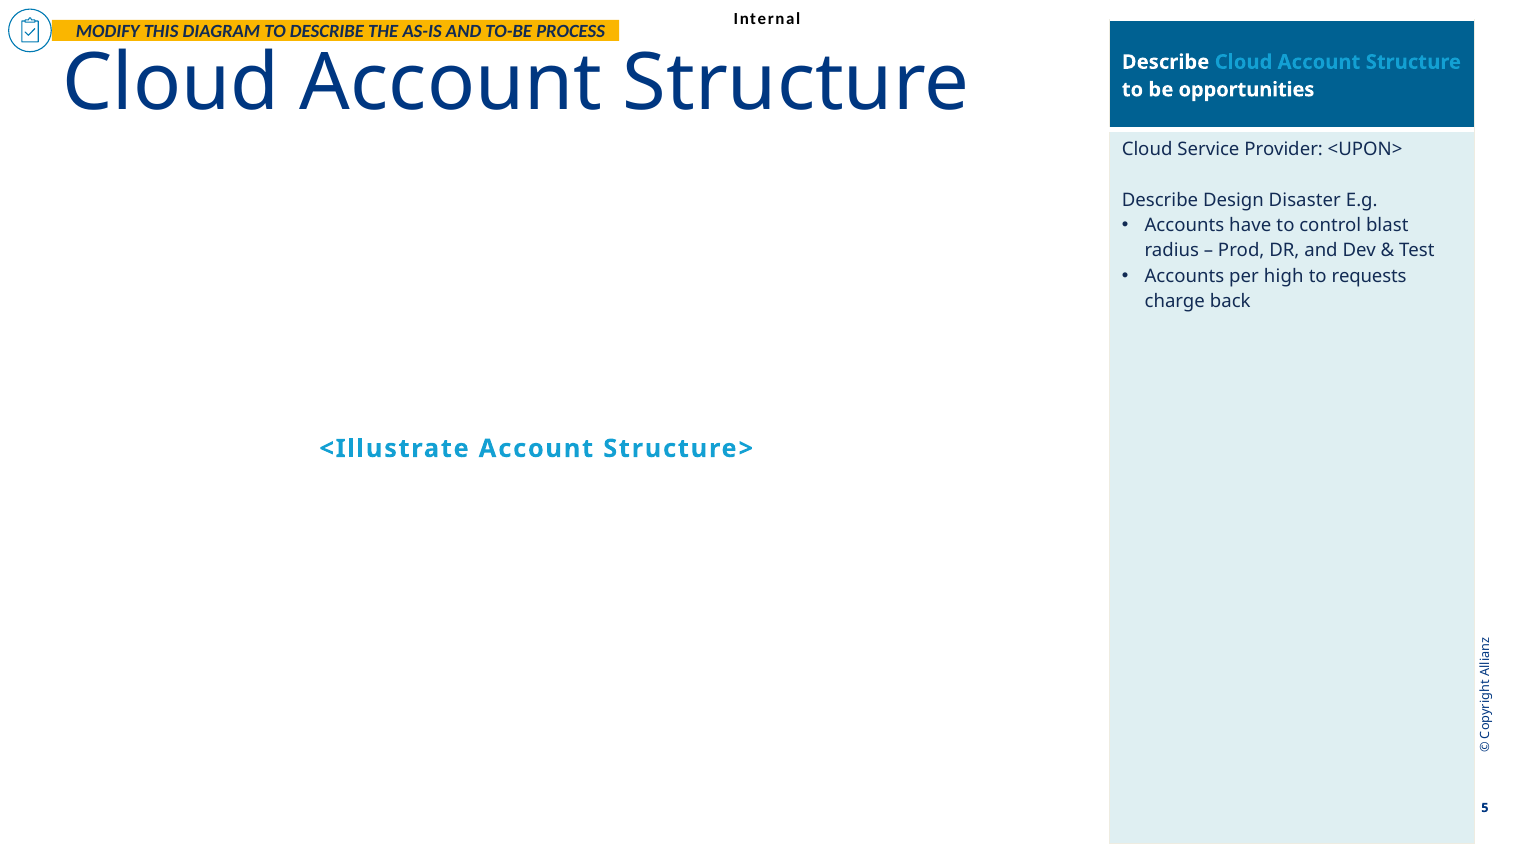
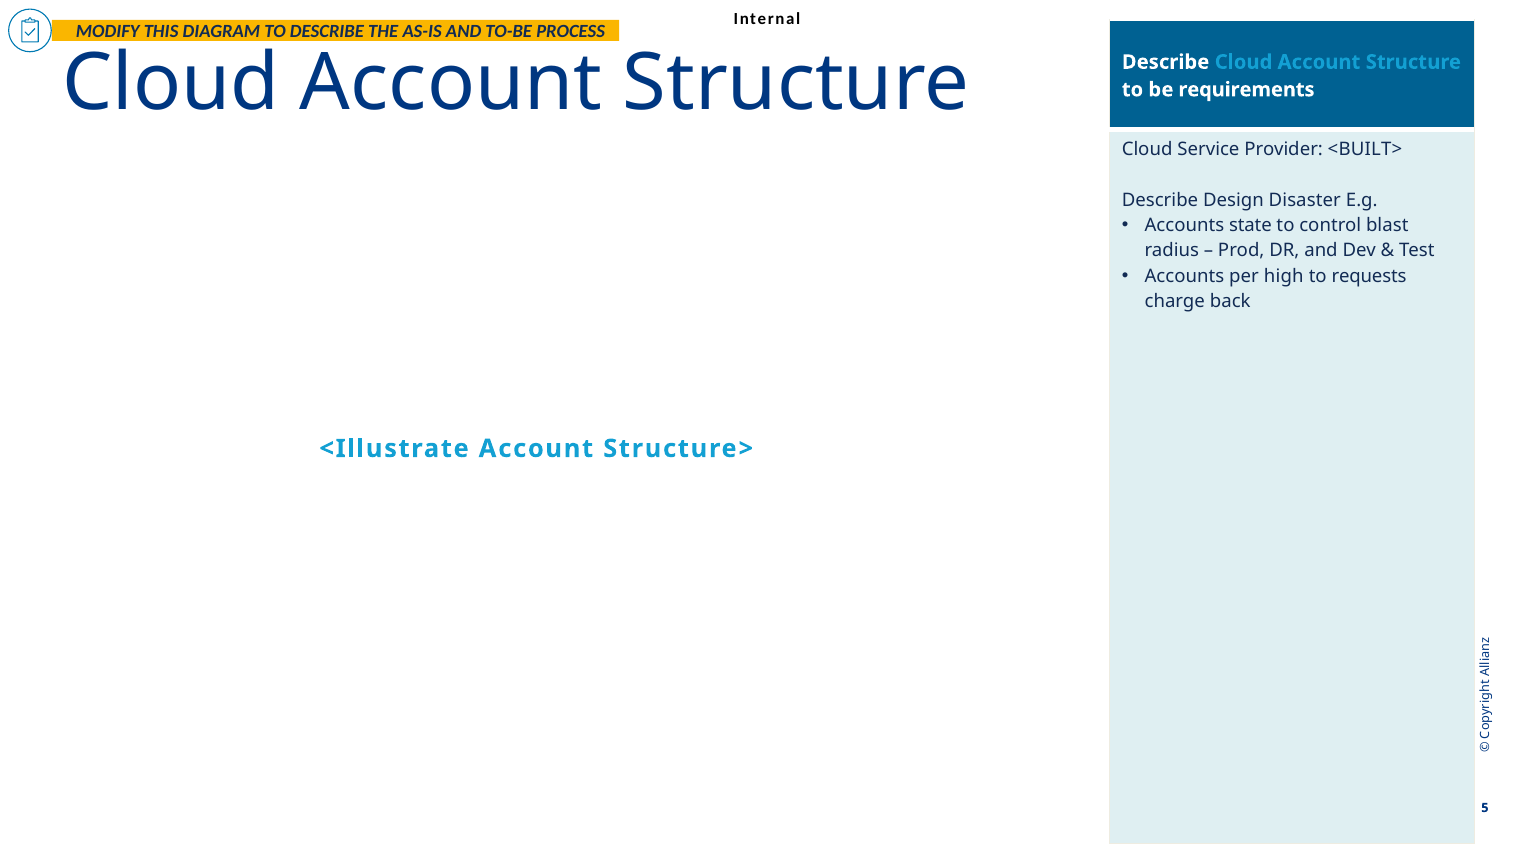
opportunities: opportunities -> requirements (1246, 90)
<UPON>: <UPON> -> <BUILT> (1365, 149)
have: have -> state (1250, 225)
